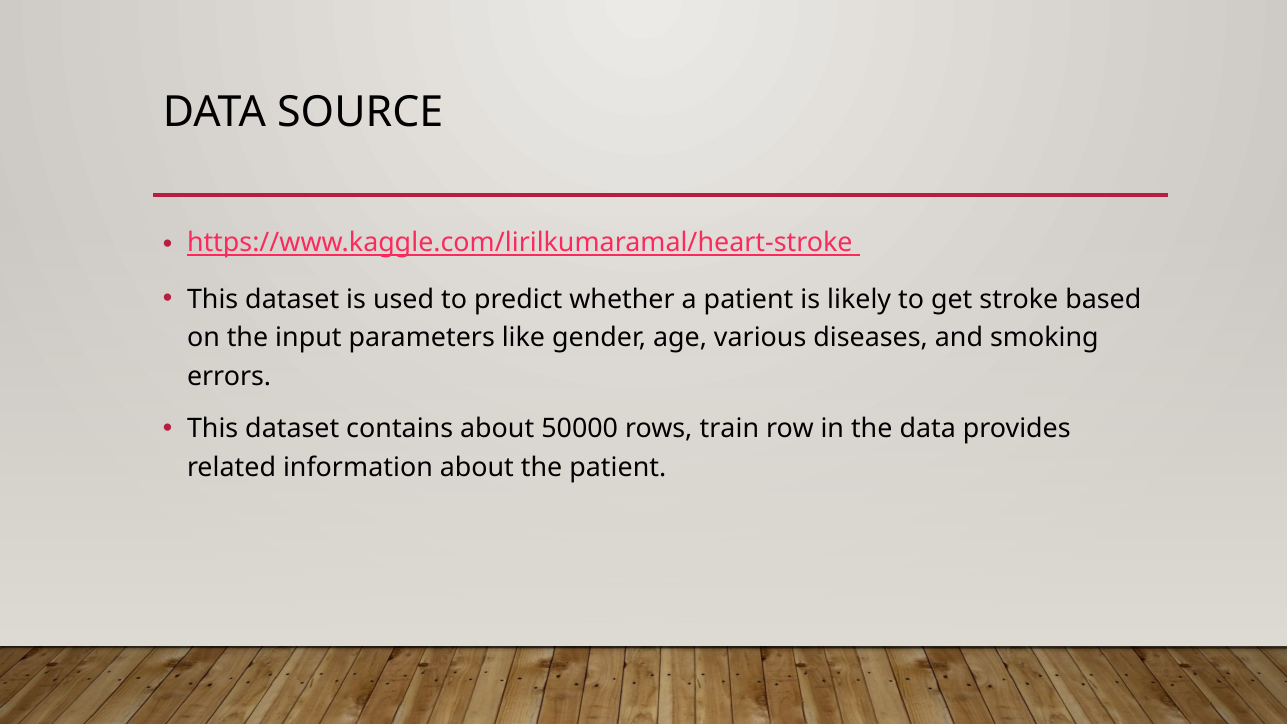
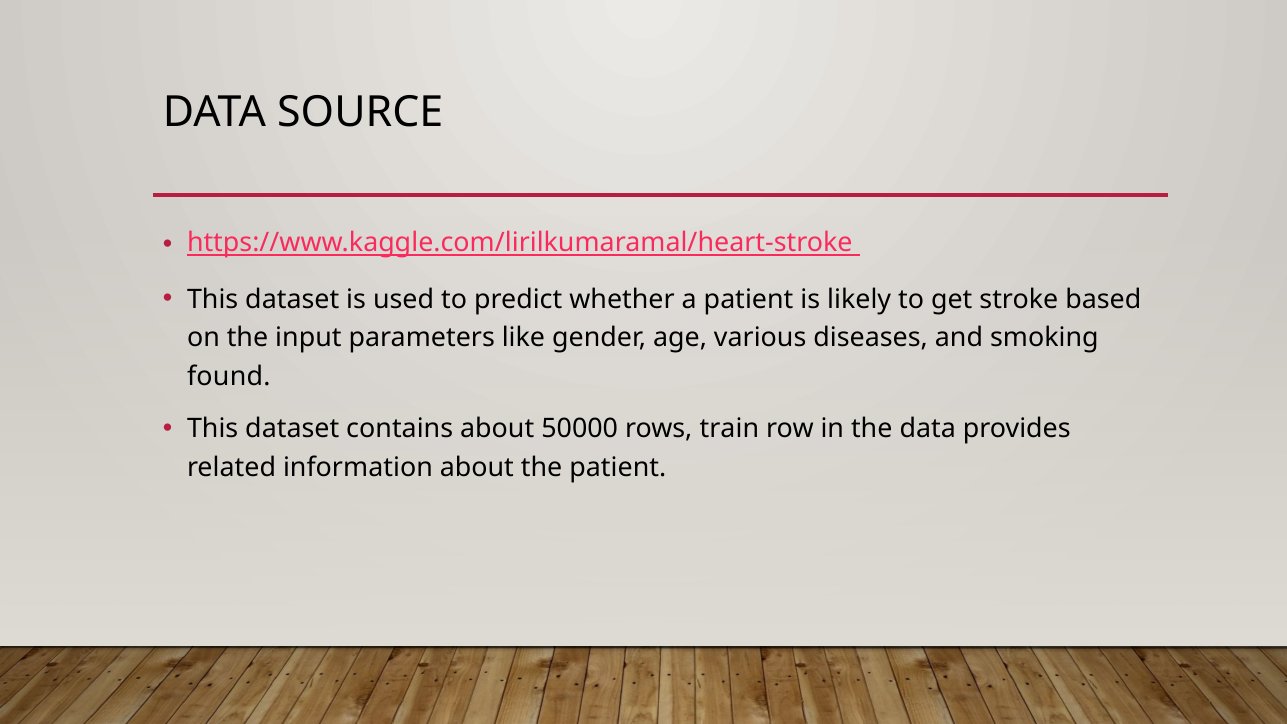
errors: errors -> found (229, 377)
